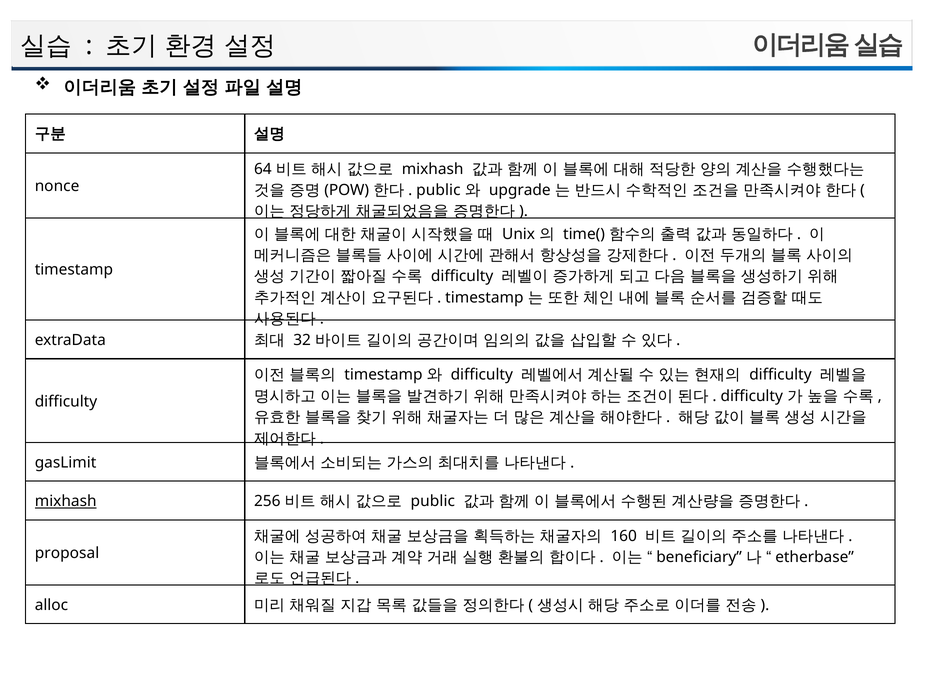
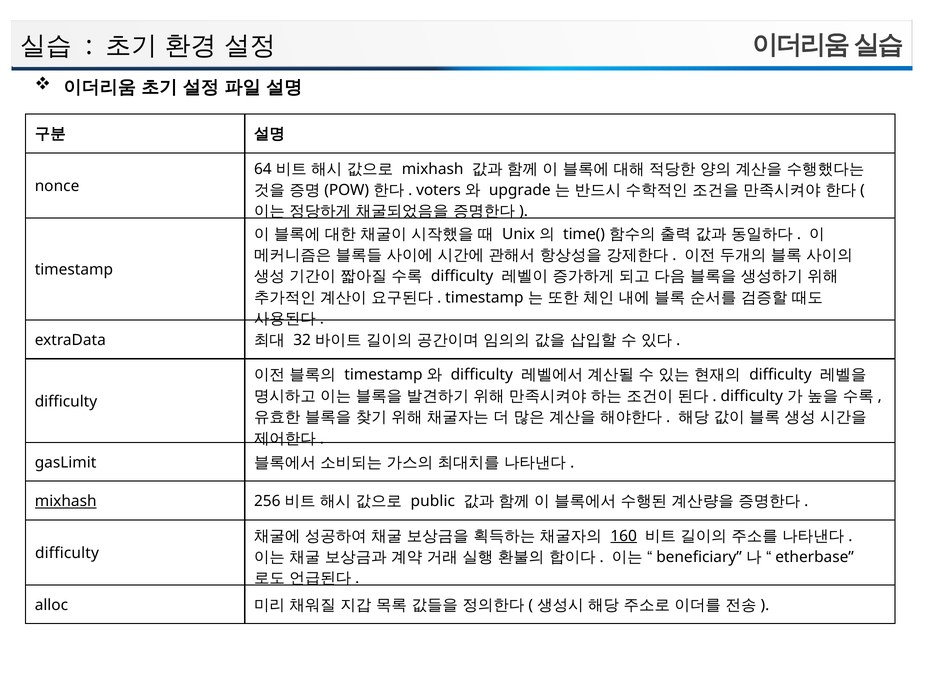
public: public -> voters (438, 190)
160 underline: none -> present (624, 536)
proposal: proposal -> difficulty (67, 553)
